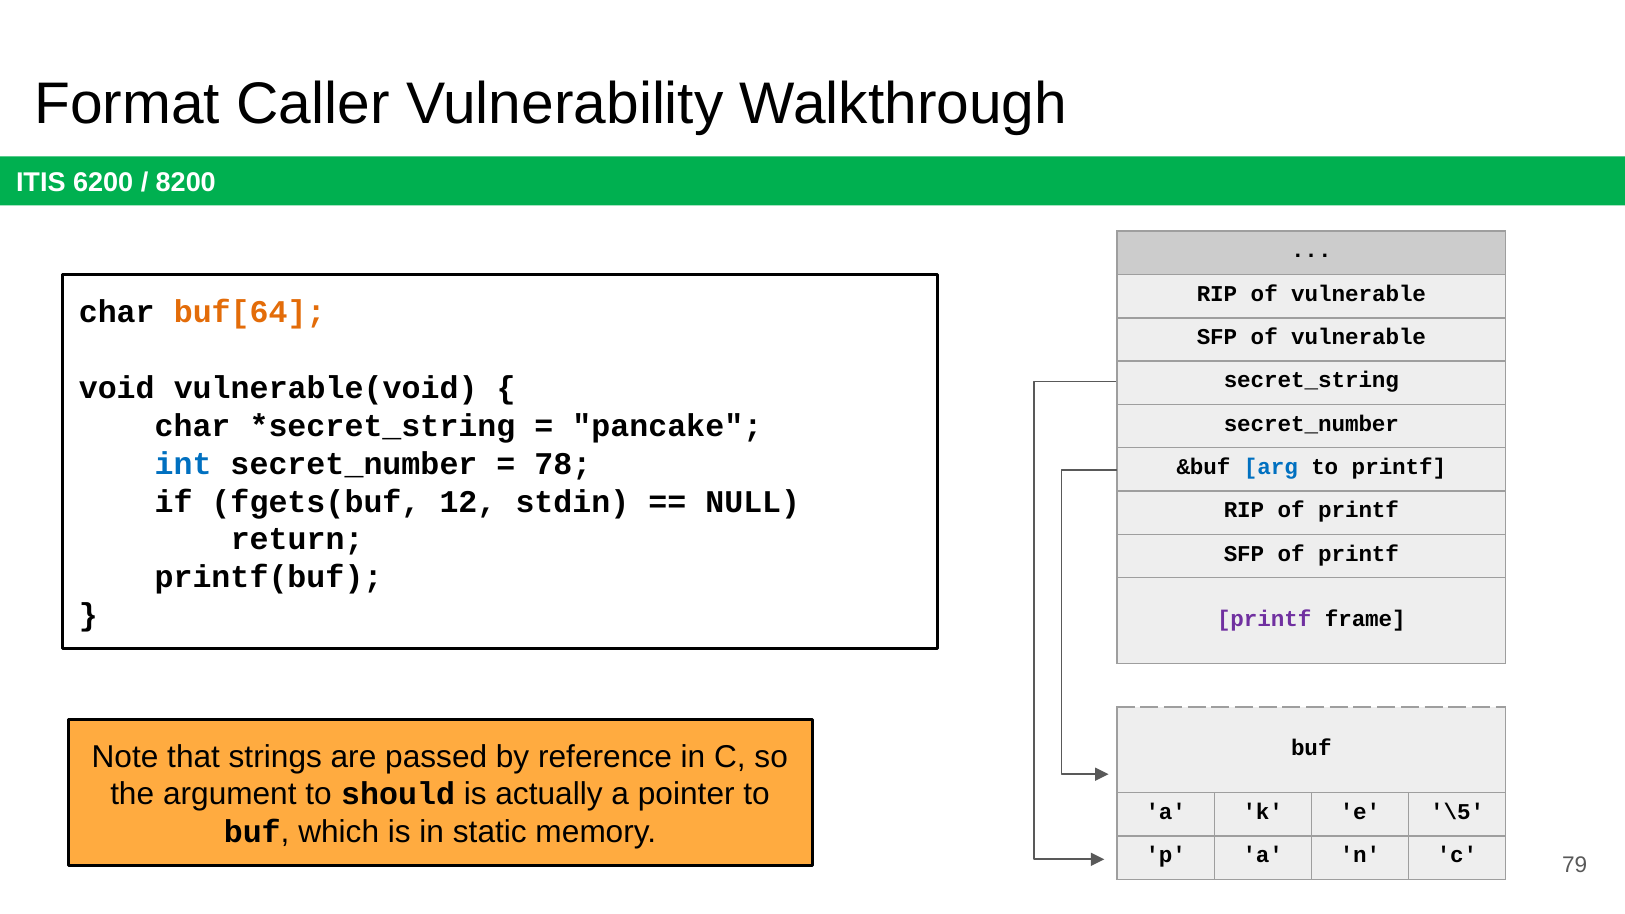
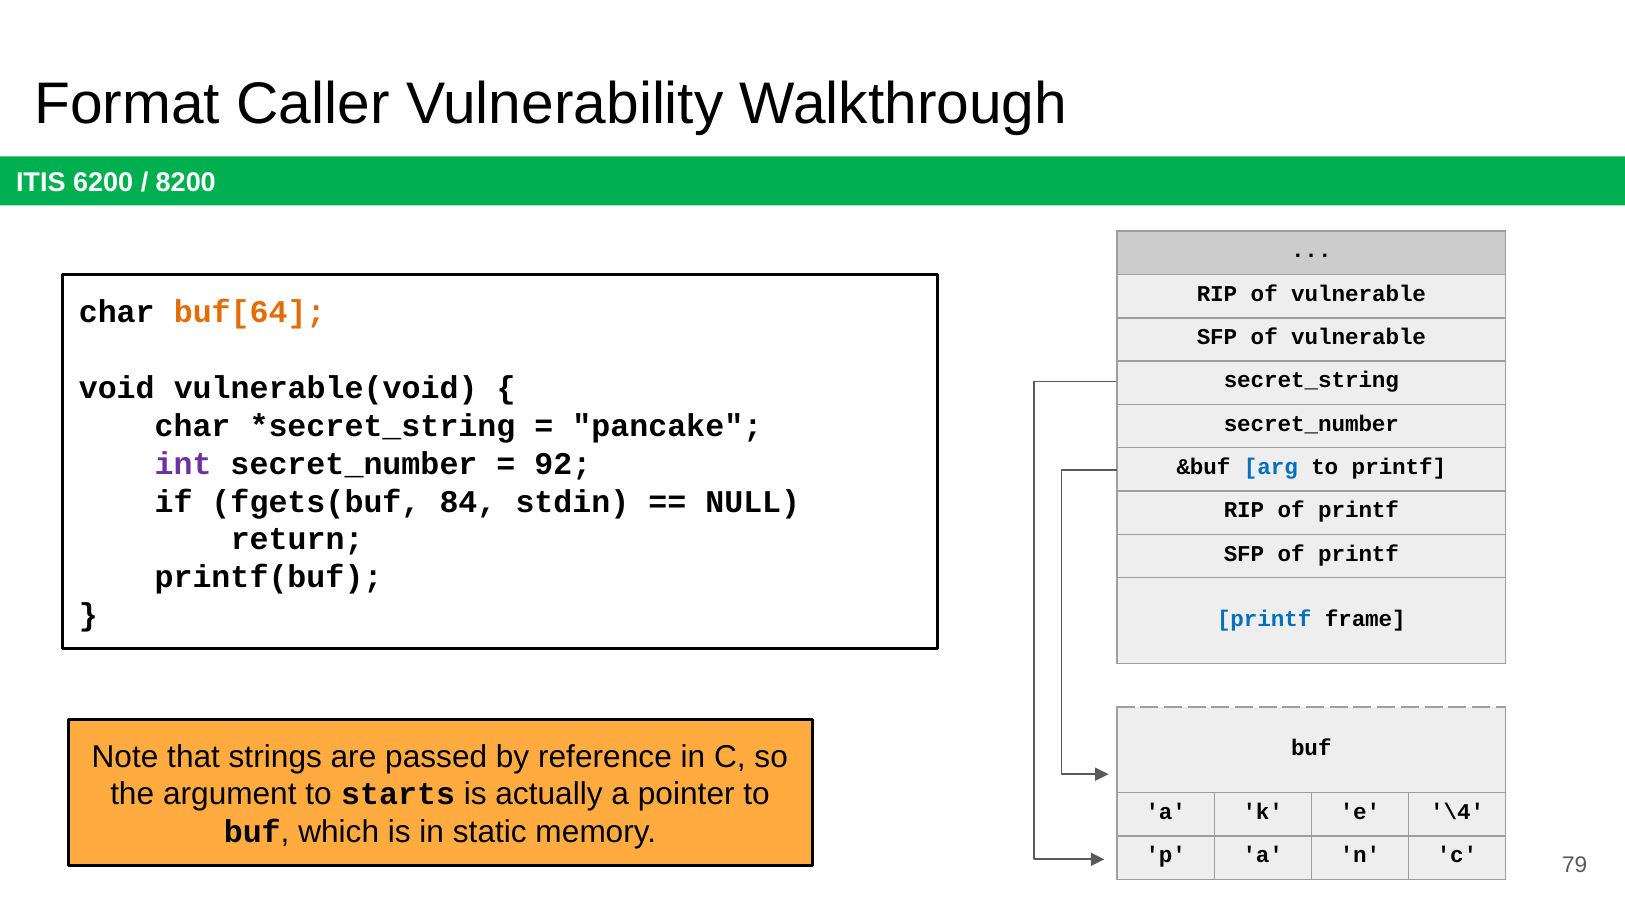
int colour: blue -> purple (183, 464)
78: 78 -> 92 (563, 464)
12: 12 -> 84 (468, 502)
printf colour: purple -> blue (1264, 619)
should: should -> starts (398, 795)
\5: \5 -> \4 (1457, 812)
